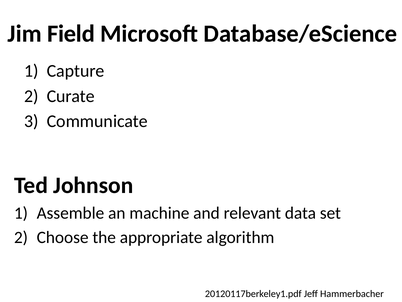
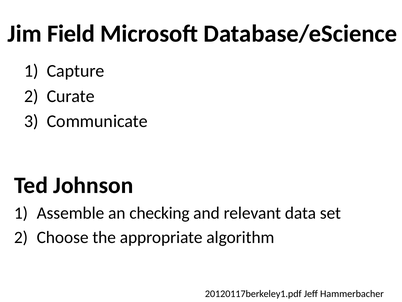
machine: machine -> checking (159, 213)
